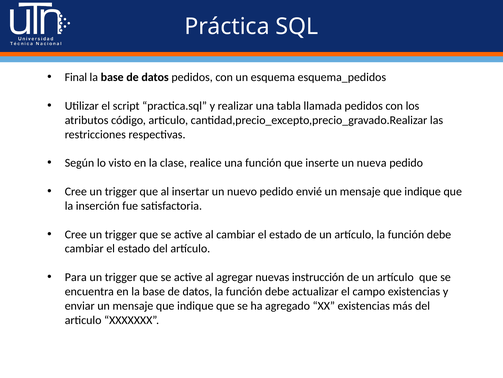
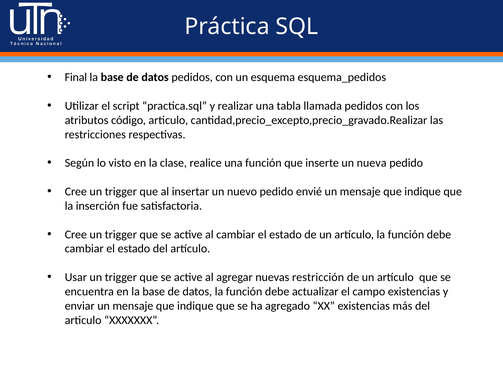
Para: Para -> Usar (76, 277)
instrucción: instrucción -> restricción (318, 277)
